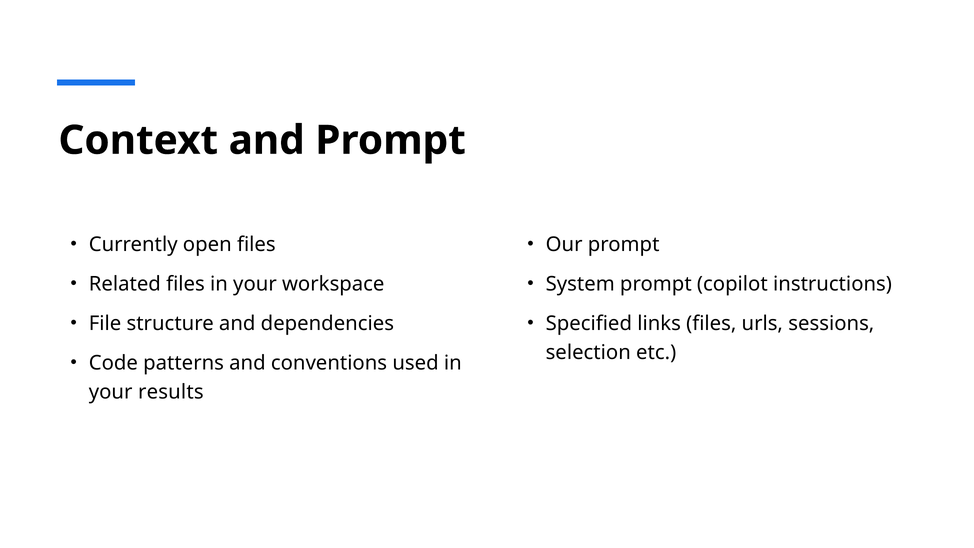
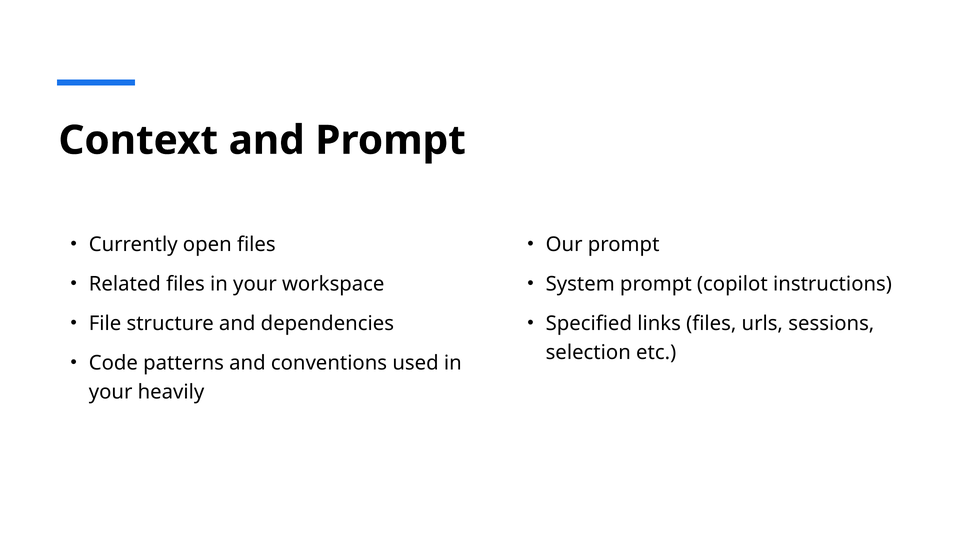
results: results -> heavily (171, 392)
